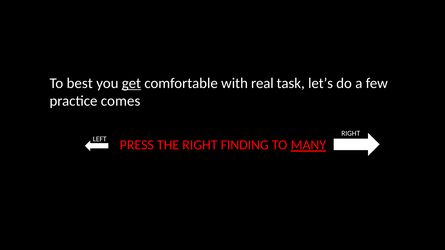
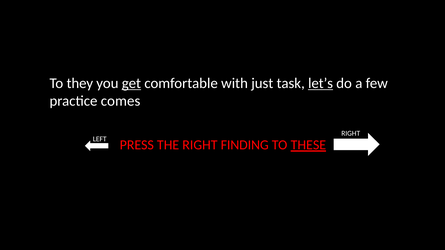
best: best -> they (80, 83)
real: real -> just (262, 83)
let’s underline: none -> present (321, 83)
MANY: MANY -> THESE (308, 145)
